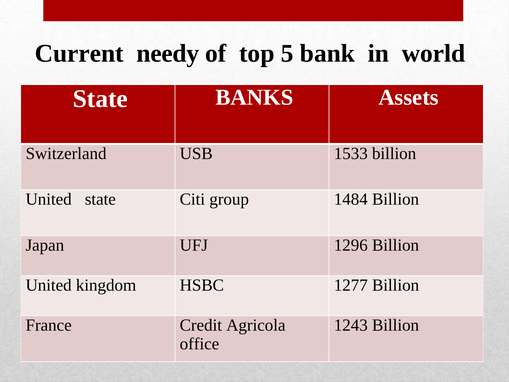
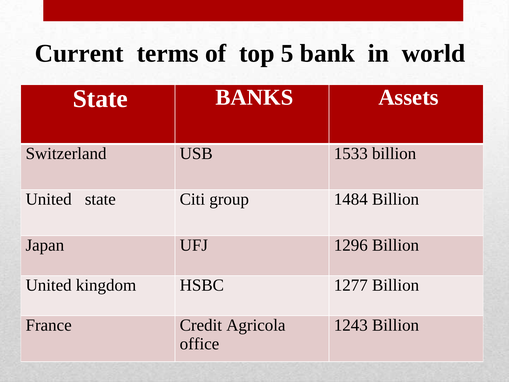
needy: needy -> terms (168, 54)
